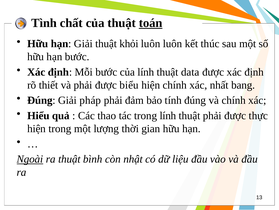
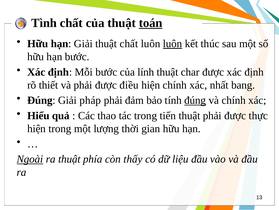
thuật khỏi: khỏi -> chất (129, 44)
luôn underline: none -> present (173, 44)
data: data -> char (190, 72)
biểu: biểu -> điều (129, 85)
đúng underline: none -> present (195, 100)
trong lính: lính -> tiến (168, 115)
bình: bình -> phía (93, 159)
nhật: nhật -> thấy (133, 159)
